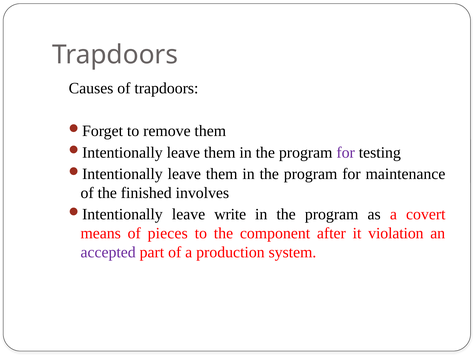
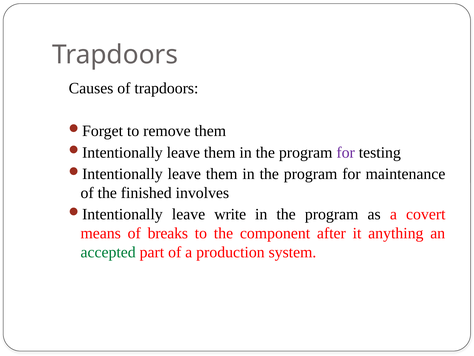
pieces: pieces -> breaks (168, 233)
violation: violation -> anything (396, 233)
accepted colour: purple -> green (108, 252)
